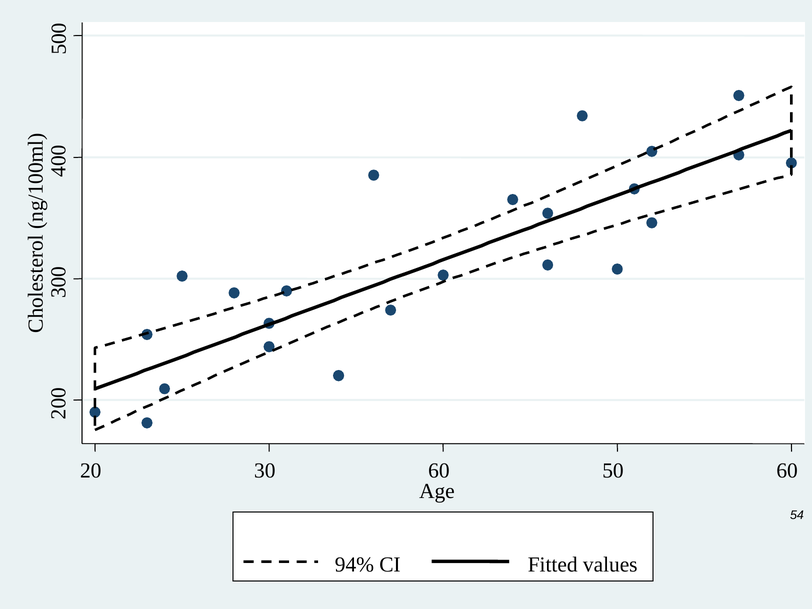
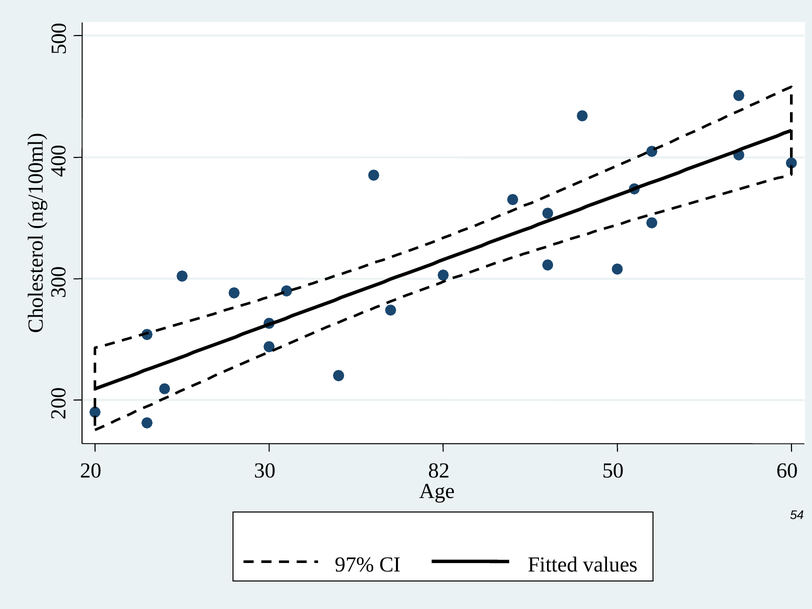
30 60: 60 -> 82 (439, 471)
94%: 94% -> 97% (354, 565)
